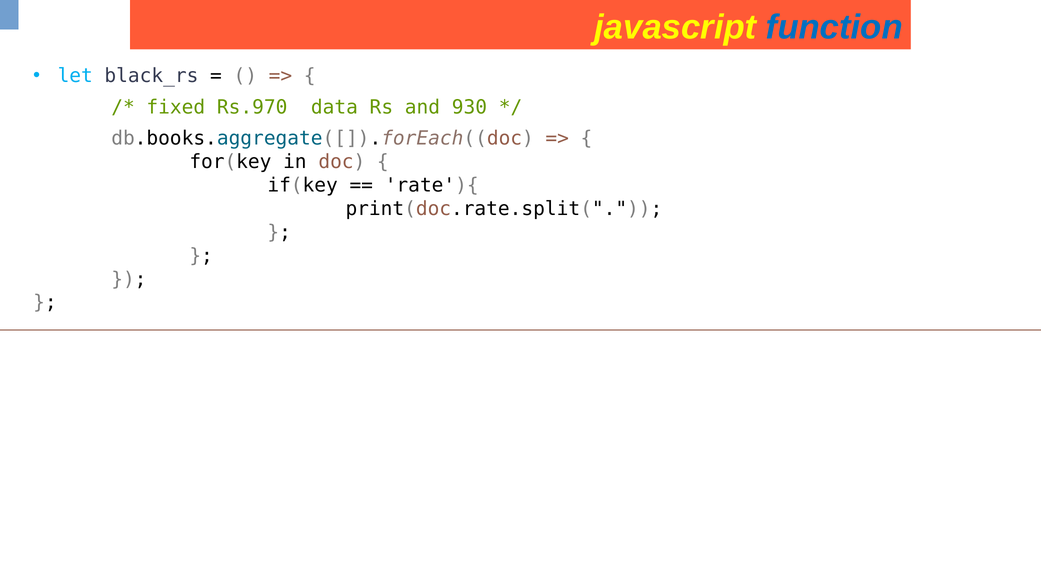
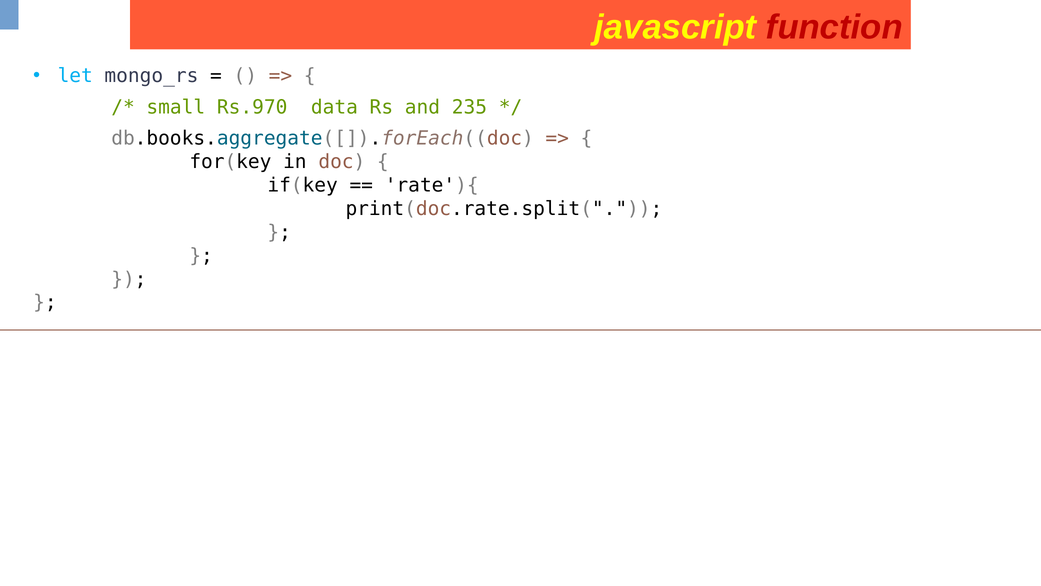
function colour: blue -> red (834, 27)
black_rs: black_rs -> mongo_rs (151, 76)
fixed: fixed -> small (176, 107)
930: 930 -> 235 (469, 107)
